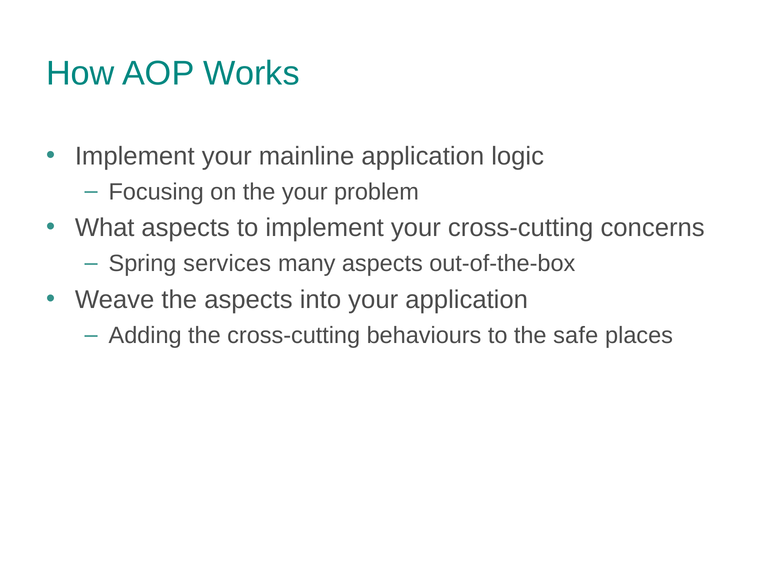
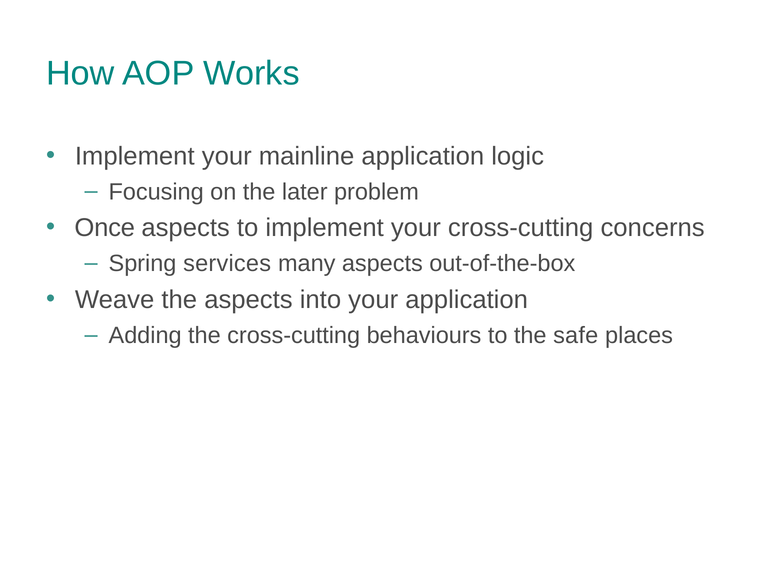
the your: your -> later (305, 192)
What: What -> Once (105, 228)
